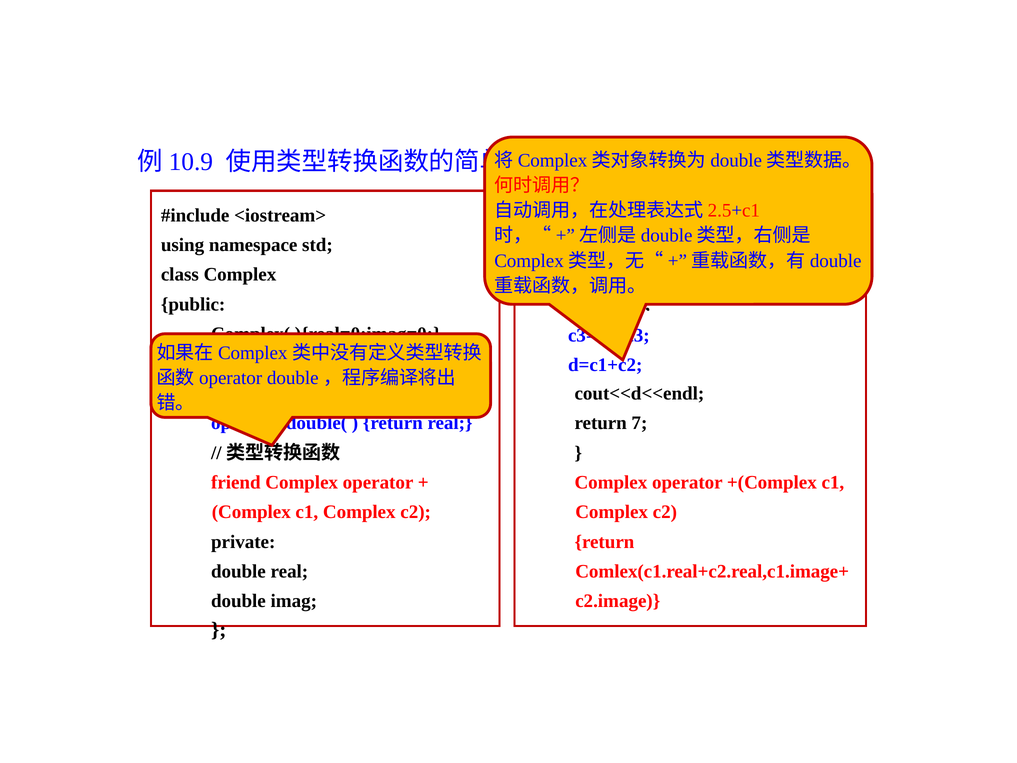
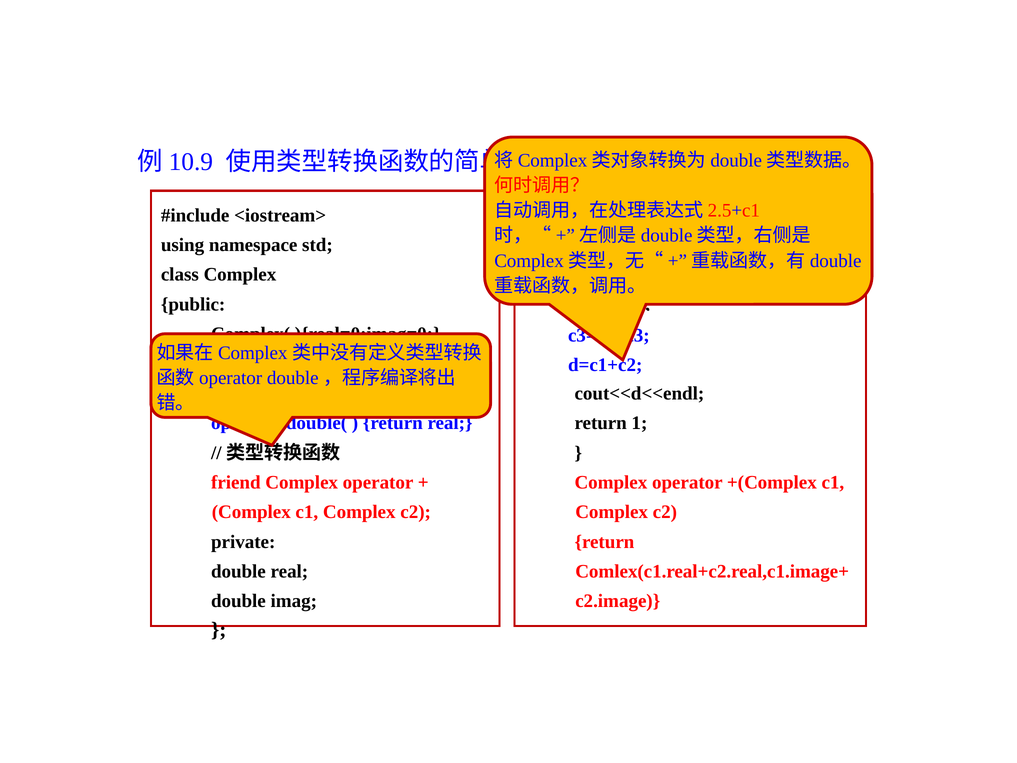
7: 7 -> 1 (639, 423)
